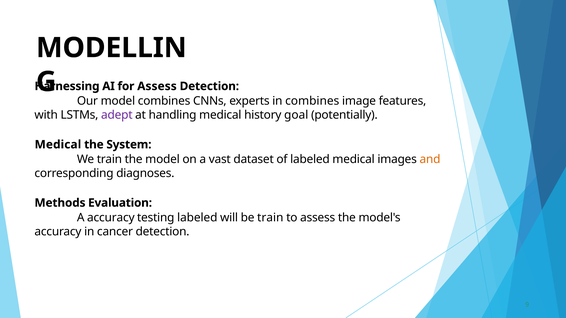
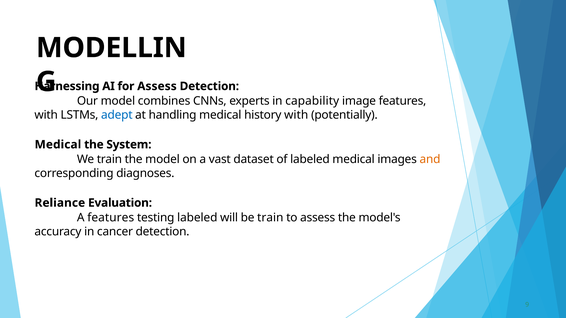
in combines: combines -> capability (312, 101)
adept colour: purple -> blue (117, 115)
history goal: goal -> with (296, 115)
Methods: Methods -> Reliance (60, 203)
A accuracy: accuracy -> features (111, 218)
